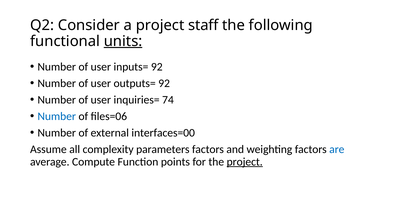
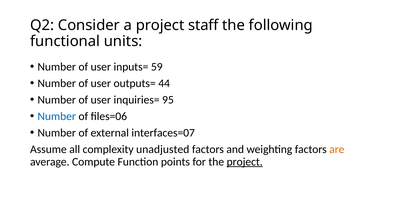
units underline: present -> none (123, 41)
inputs= 92: 92 -> 59 (157, 67)
outputs= 92: 92 -> 44 (164, 83)
74: 74 -> 95 (168, 100)
interfaces=00: interfaces=00 -> interfaces=07 (163, 133)
parameters: parameters -> unadjusted (163, 149)
are colour: blue -> orange (337, 149)
